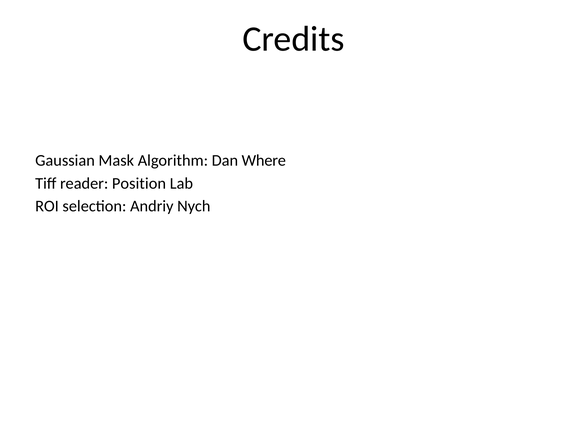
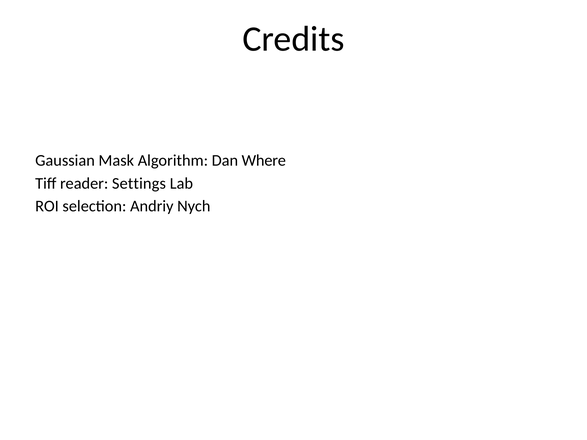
Position: Position -> Settings (139, 183)
